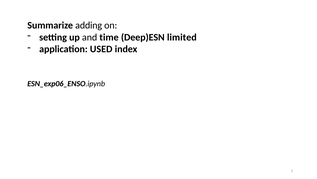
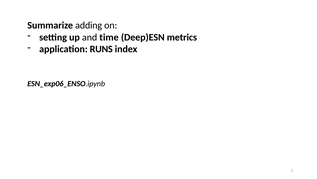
limited: limited -> metrics (182, 37)
USED: USED -> RUNS (101, 49)
